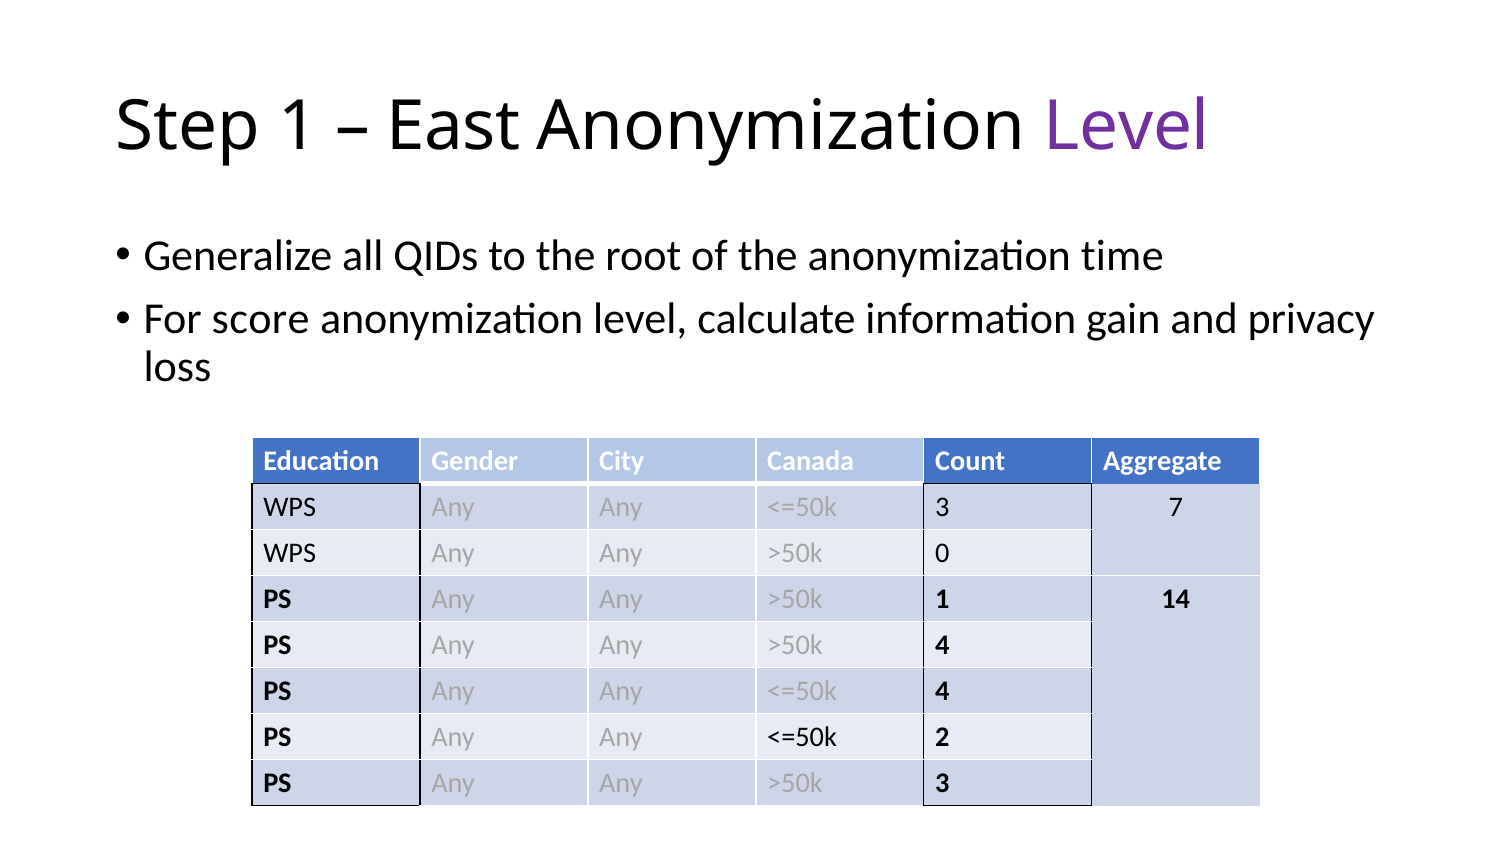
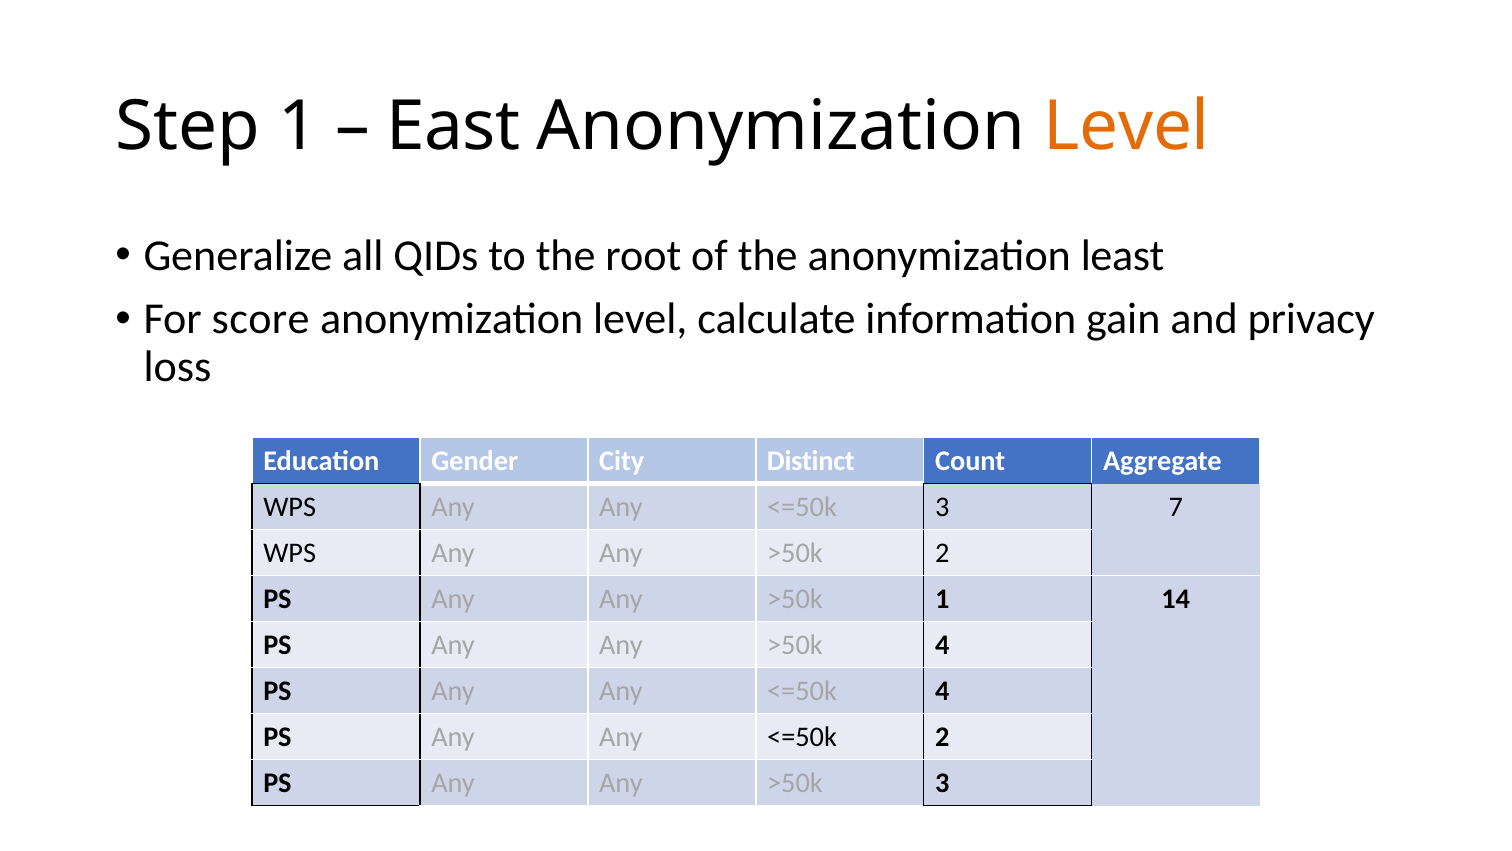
Level colour: purple -> orange (1126, 127)
time: time -> least (1123, 256)
Canada: Canada -> Distinct (811, 461)
>50k 0: 0 -> 2 (942, 553)
